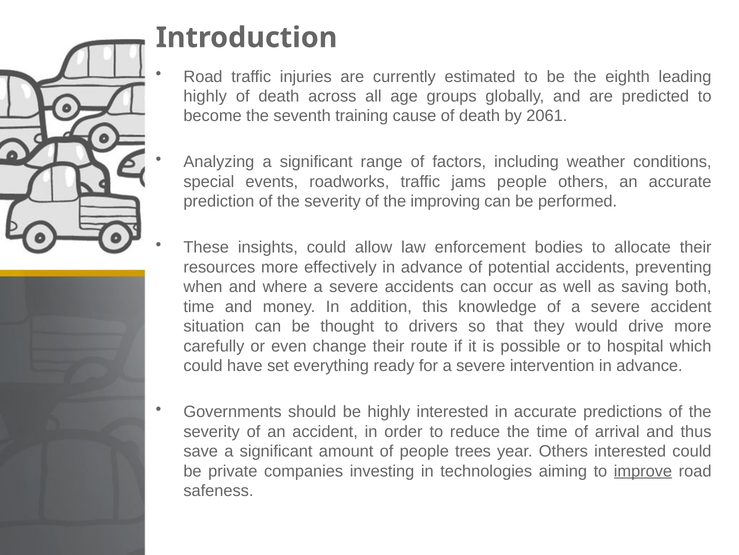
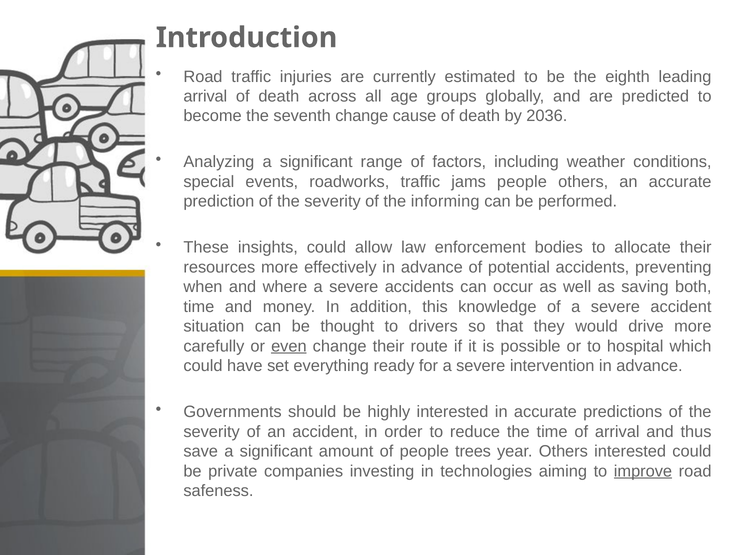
highly: highly -> arrival (205, 96)
seventh training: training -> change (362, 116)
2061: 2061 -> 2036 (547, 116)
improving: improving -> informing (445, 201)
even underline: none -> present (289, 346)
